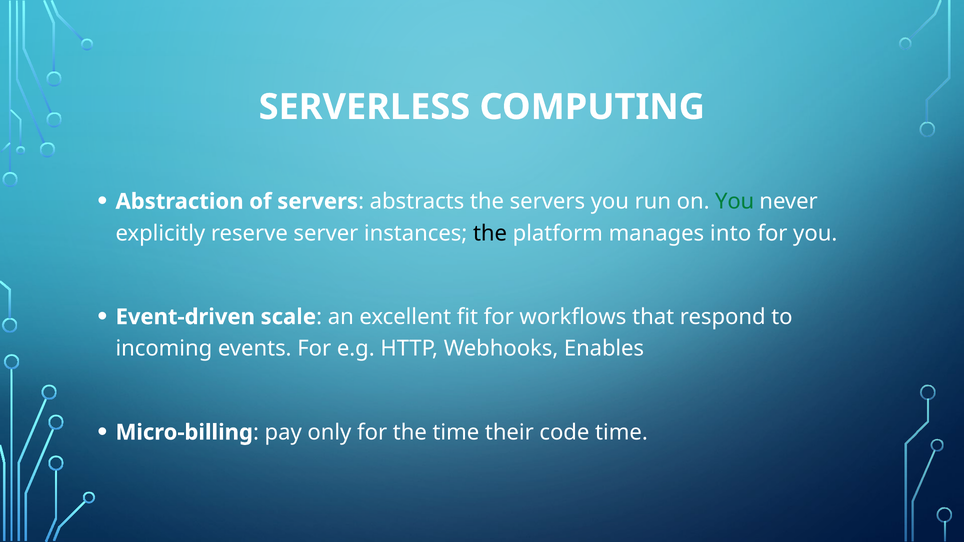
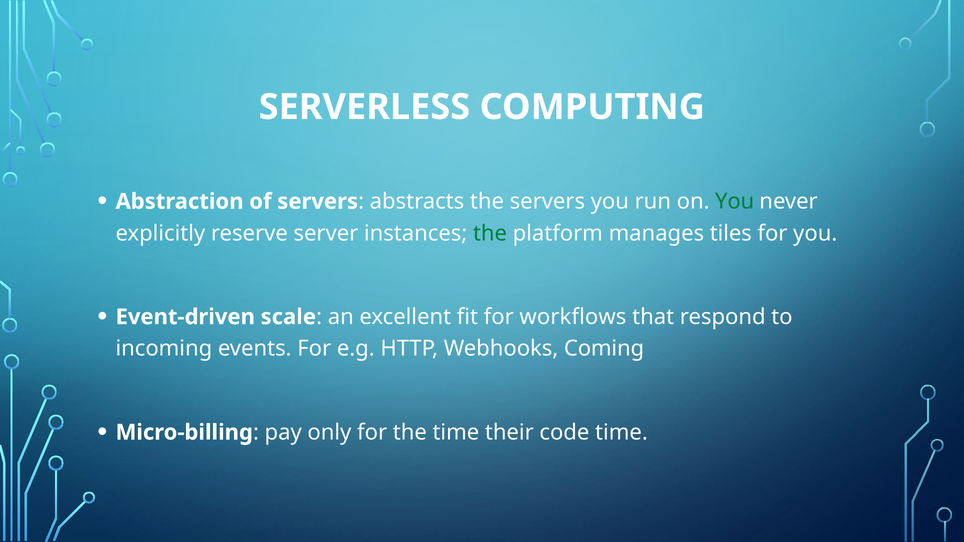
the colour: black -> green (490, 233)
into: into -> tiles (731, 233)
Enables: Enables -> Coming (604, 349)
